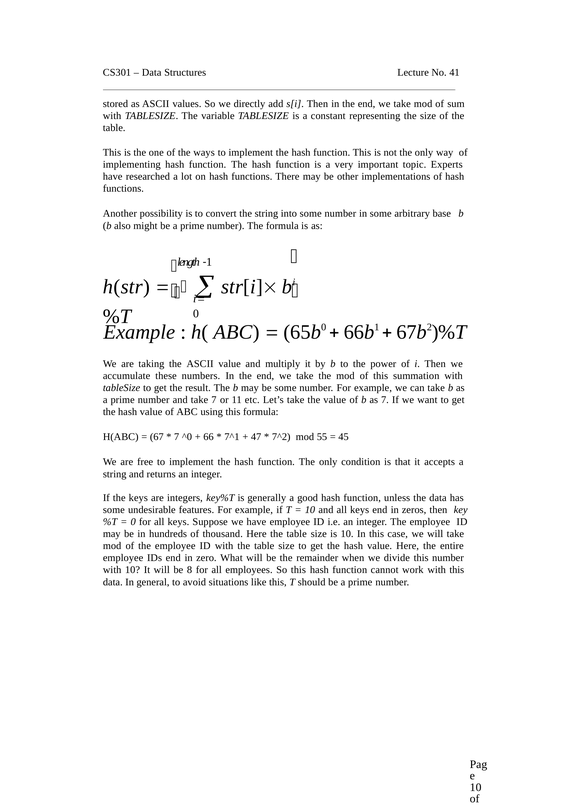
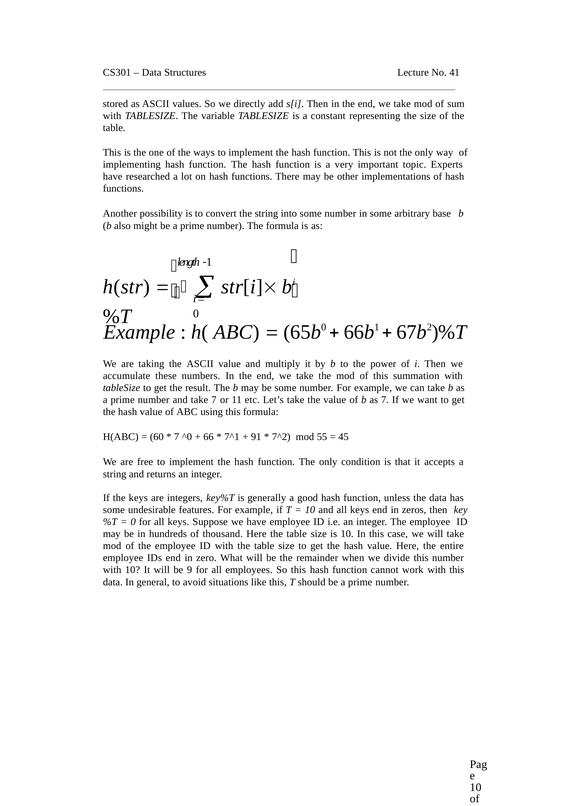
67: 67 -> 60 (157, 437)
47: 47 -> 91 (256, 437)
8: 8 -> 9 (190, 570)
